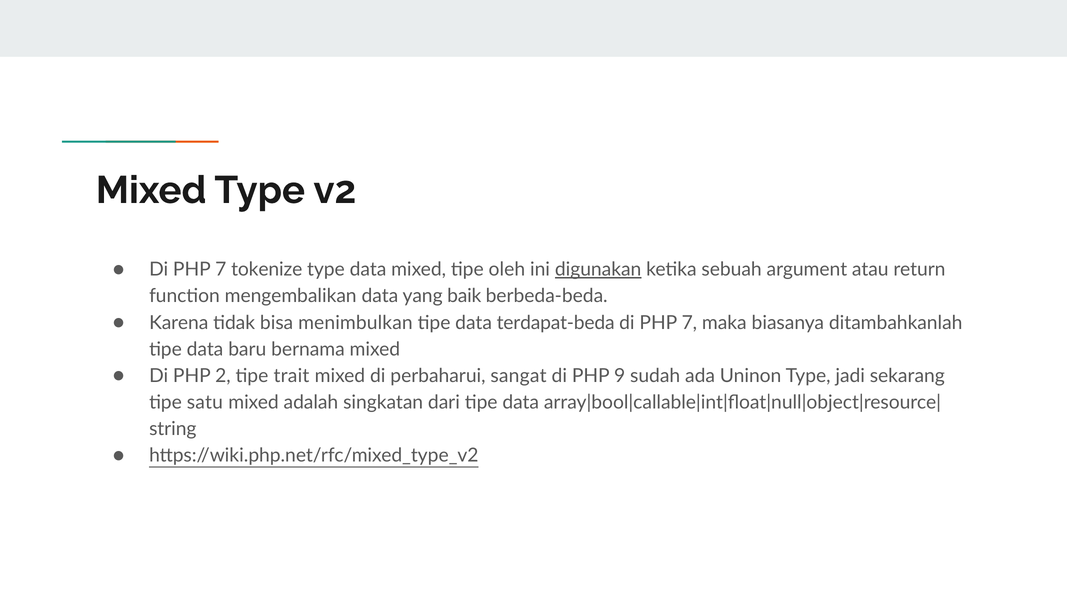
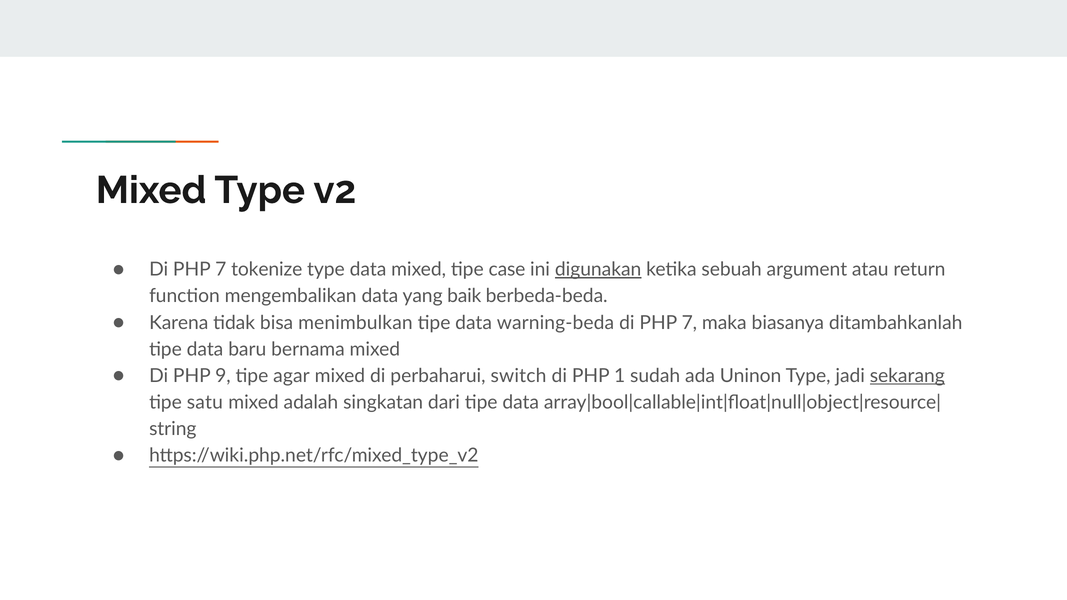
oleh: oleh -> case (507, 270)
terdapat-beda: terdapat-beda -> warning-beda (555, 323)
2: 2 -> 9 (223, 376)
trait: trait -> agar (291, 376)
sangat: sangat -> switch (519, 376)
9: 9 -> 1 (620, 376)
sekarang underline: none -> present (907, 376)
